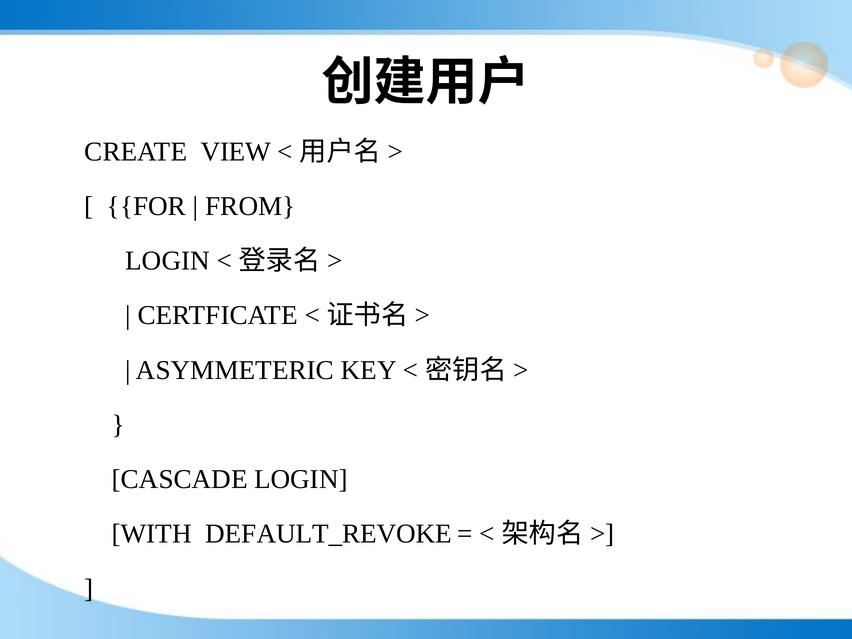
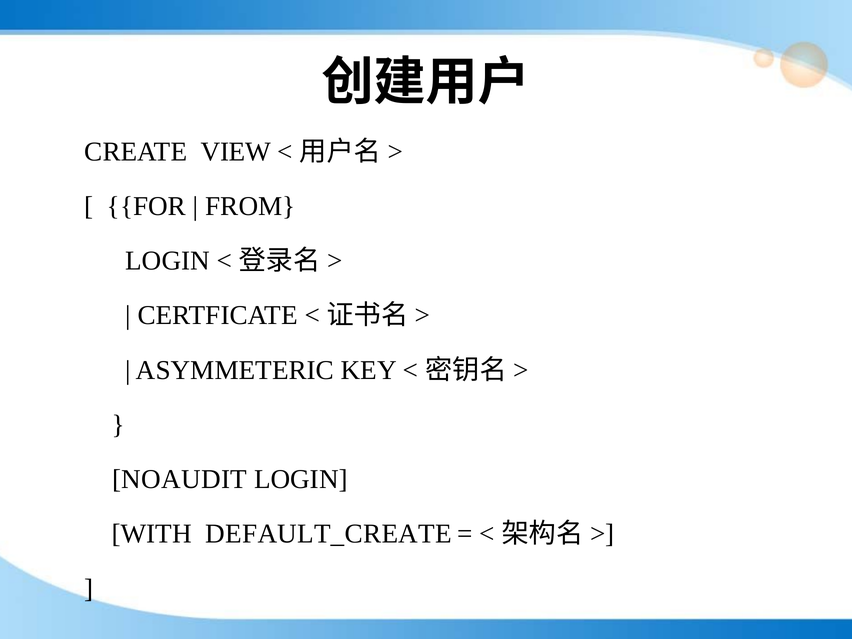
CASCADE: CASCADE -> NOAUDIT (180, 479)
DEFAULT_REVOKE: DEFAULT_REVOKE -> DEFAULT_CREATE (329, 534)
